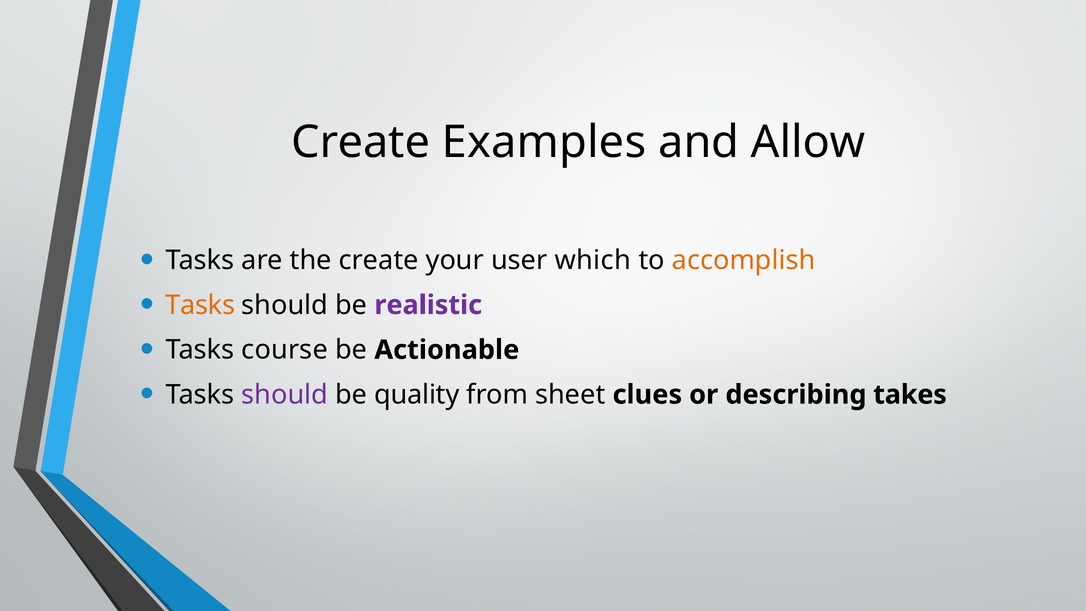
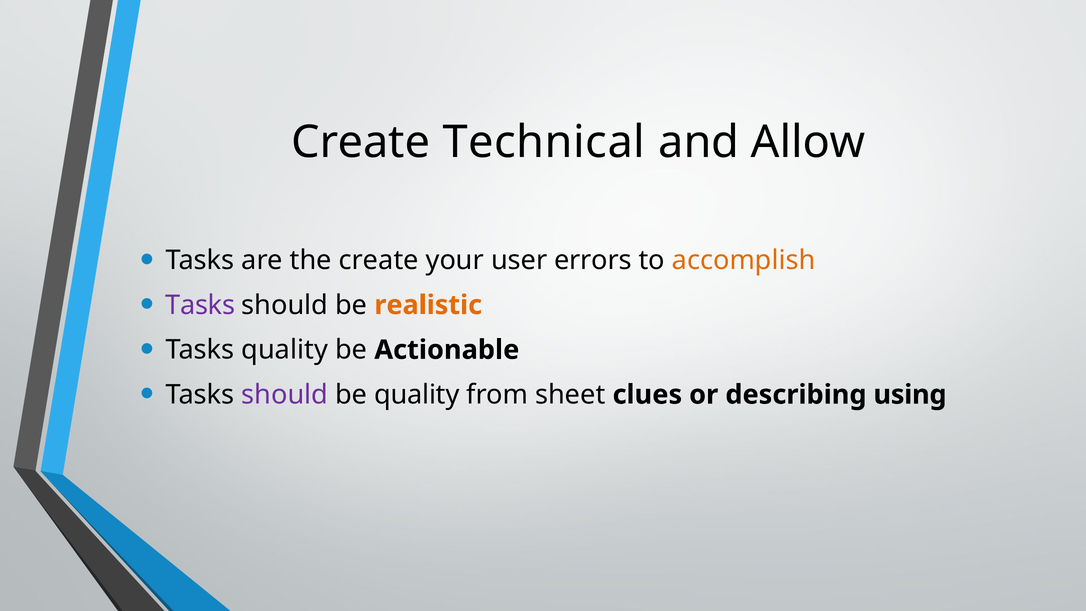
Examples: Examples -> Technical (544, 142)
which: which -> errors (593, 260)
Tasks colour: orange -> purple (200, 305)
realistic colour: purple -> orange (428, 305)
Tasks course: course -> quality (285, 350)
takes: takes -> using (910, 395)
